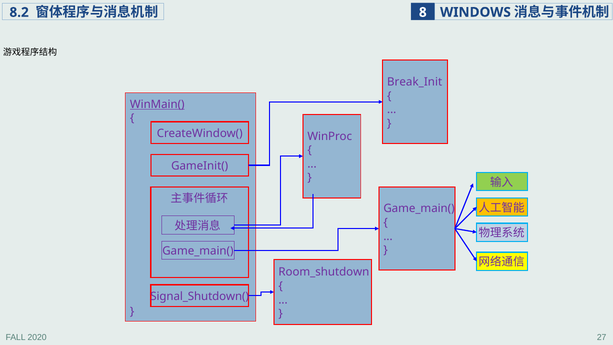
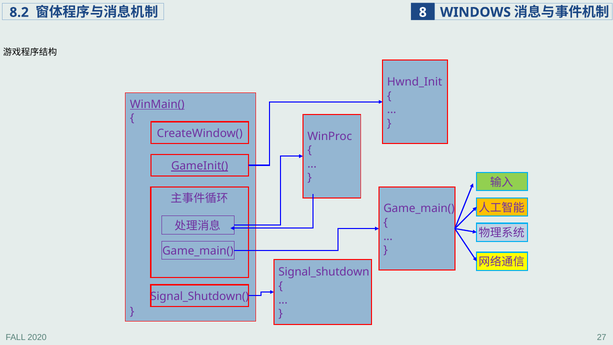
Break_Init: Break_Init -> Hwnd_Init (415, 82)
GameInit( underline: none -> present (200, 166)
Room_shutdown: Room_shutdown -> Signal_shutdown (324, 272)
